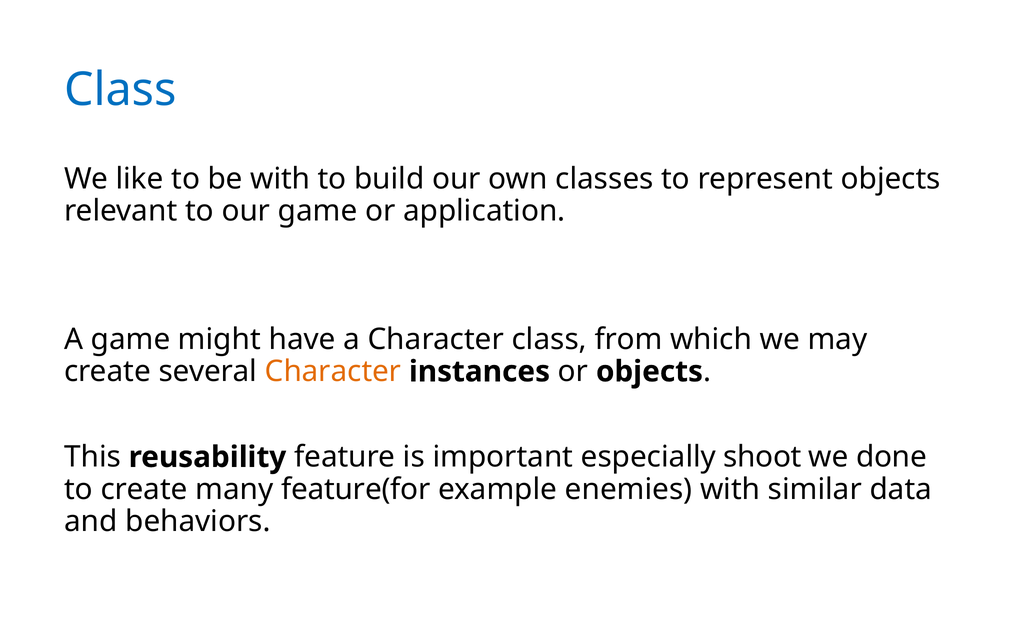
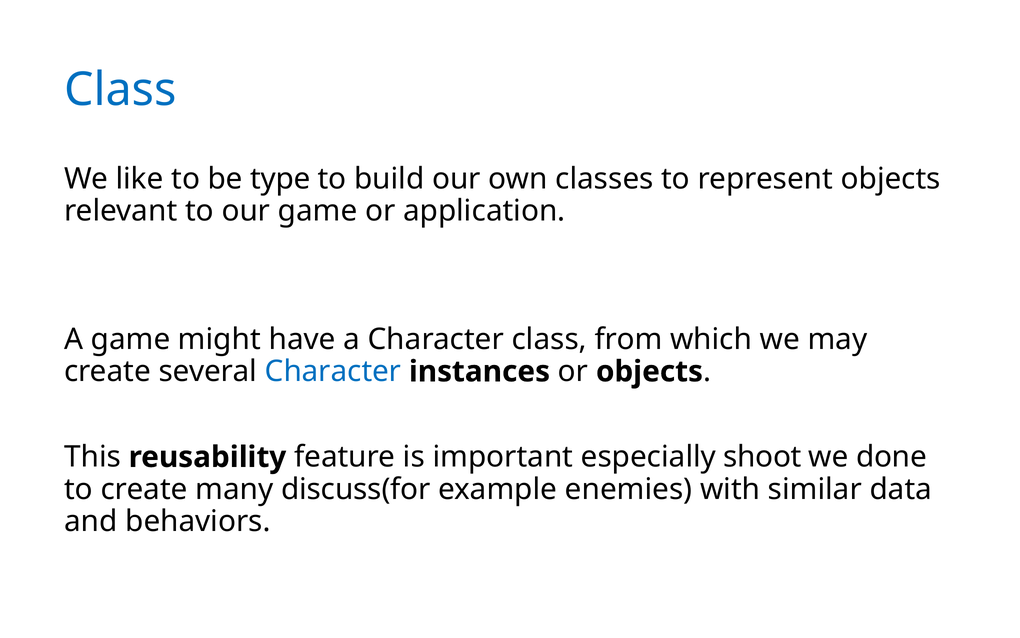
be with: with -> type (280, 179)
Character colour: orange -> blue (333, 371)
feature(for: feature(for -> discuss(for (356, 489)
